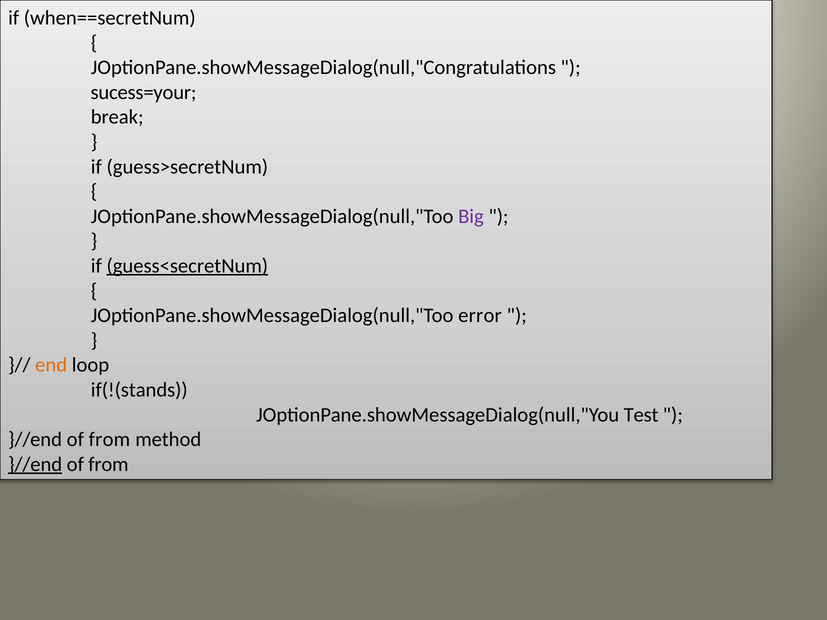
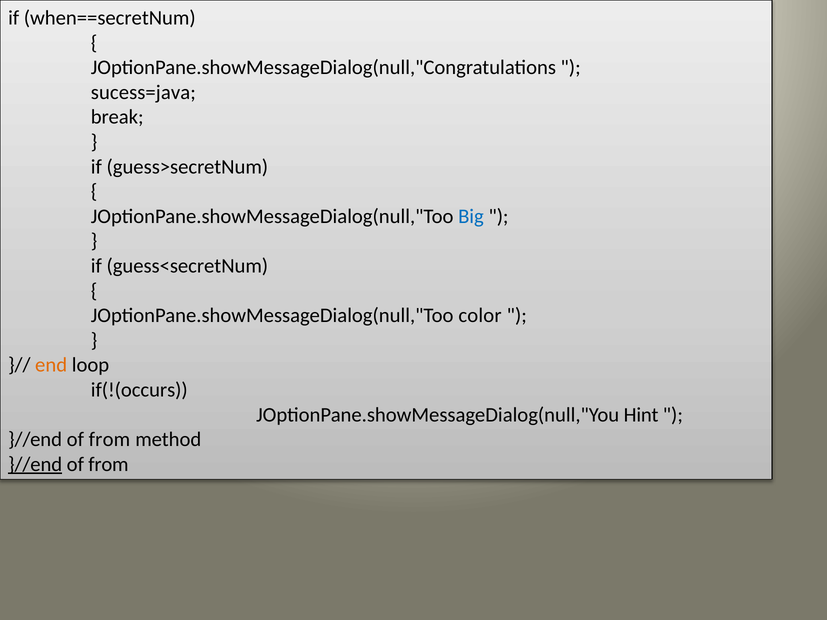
sucess=your: sucess=your -> sucess=java (143, 92)
Big colour: purple -> blue (471, 216)
guess<secretNum underline: present -> none (187, 266)
error: error -> color (480, 316)
if(!(stands: if(!(stands -> if(!(occurs (139, 390)
Test: Test -> Hint (641, 415)
